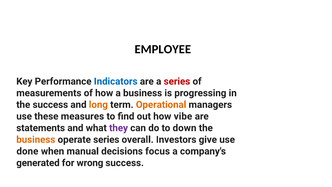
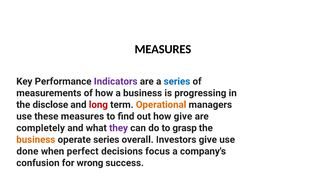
EMPLOYEE: EMPLOYEE -> MEASURES (163, 49)
Indicators colour: blue -> purple (116, 81)
series colour: red -> blue (177, 81)
the success: success -> disclose (50, 105)
long colour: orange -> red (98, 105)
how vibe: vibe -> give (183, 116)
statements: statements -> completely (41, 128)
down: down -> grasp (185, 128)
manual: manual -> perfect (83, 151)
generated: generated -> confusion (38, 163)
